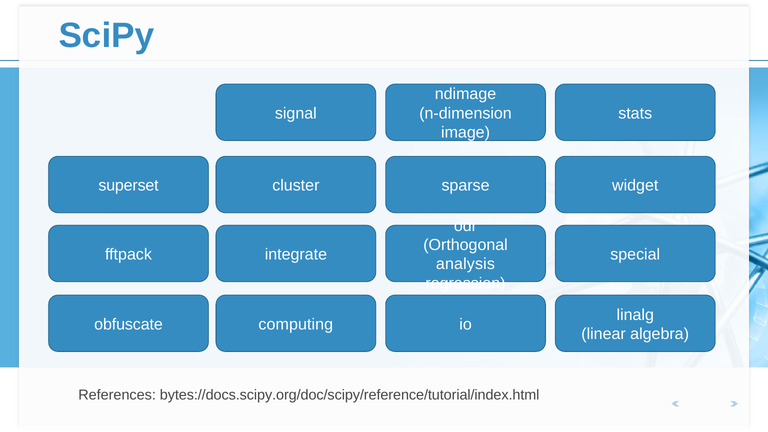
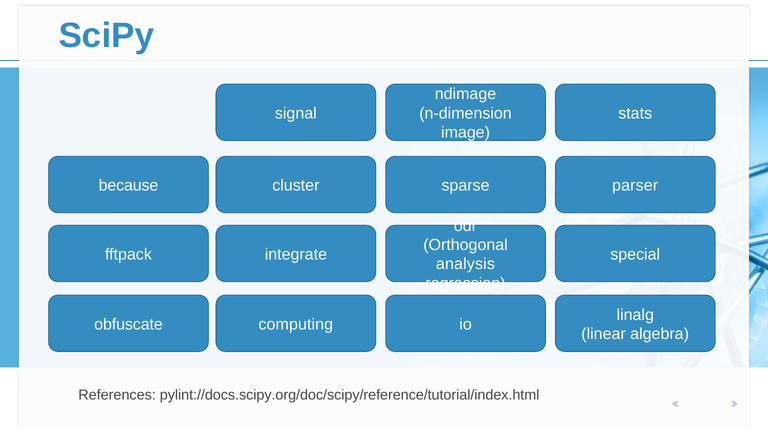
superset: superset -> because (129, 186)
widget: widget -> parser (635, 186)
bytes://docs.scipy.org/doc/scipy/reference/tutorial/index.html: bytes://docs.scipy.org/doc/scipy/reference/tutorial/index.html -> pylint://docs.scipy.org/doc/scipy/reference/tutorial/index.html (350, 395)
